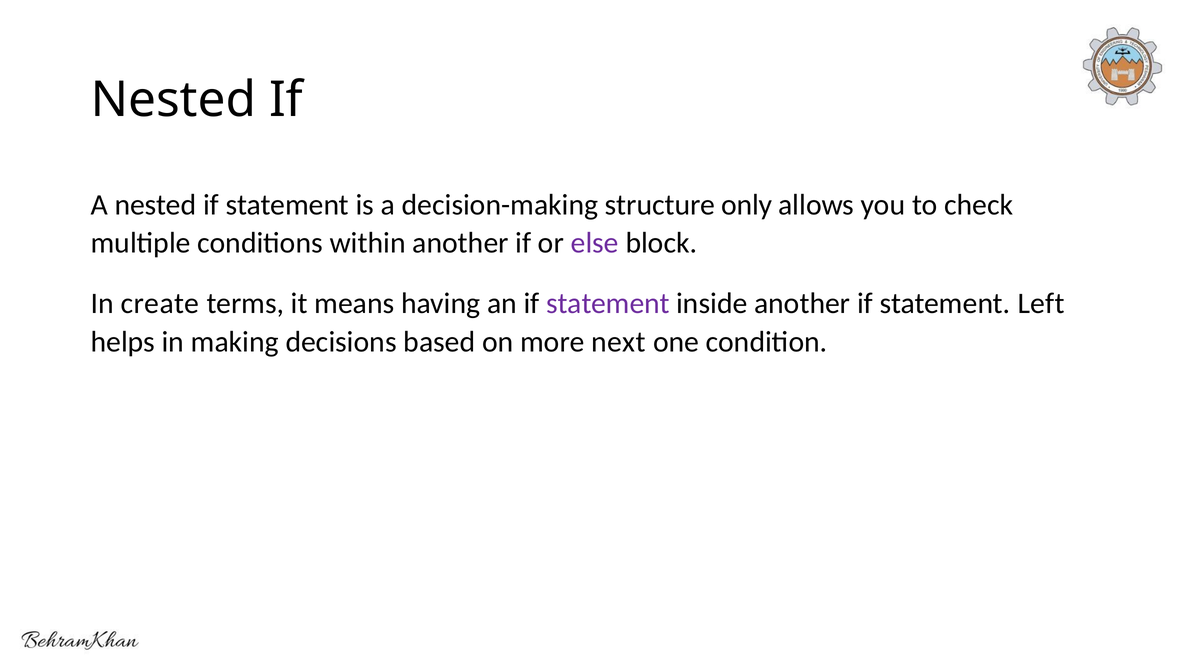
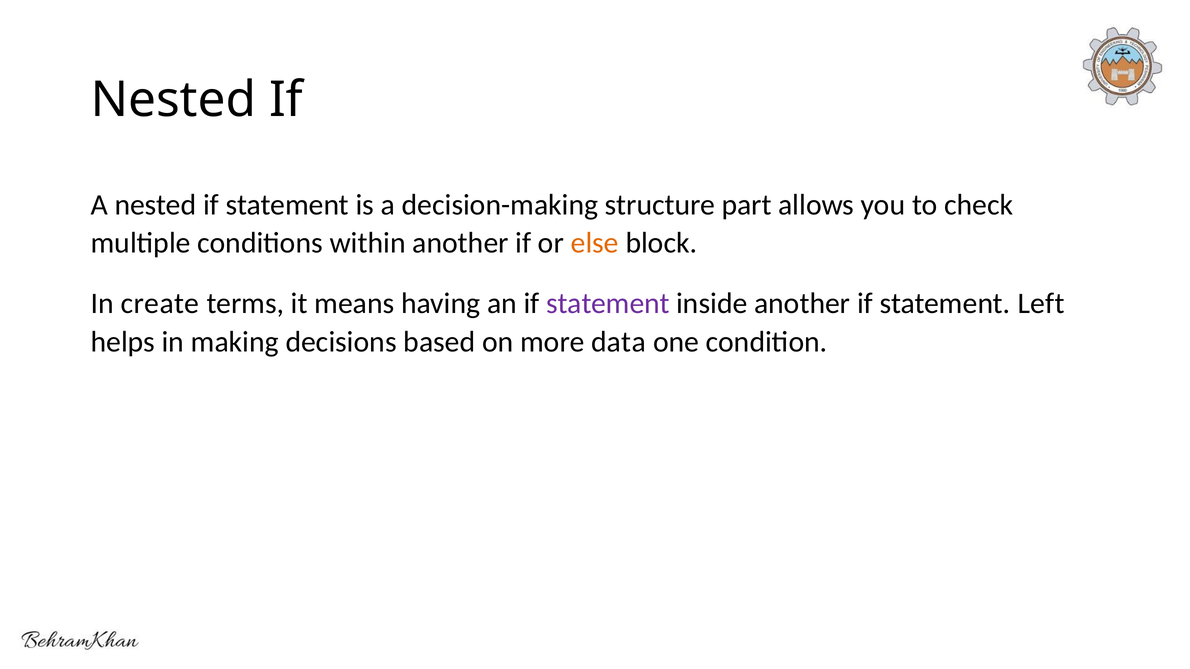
only: only -> part (747, 205)
else colour: purple -> orange (595, 243)
next: next -> data (618, 342)
